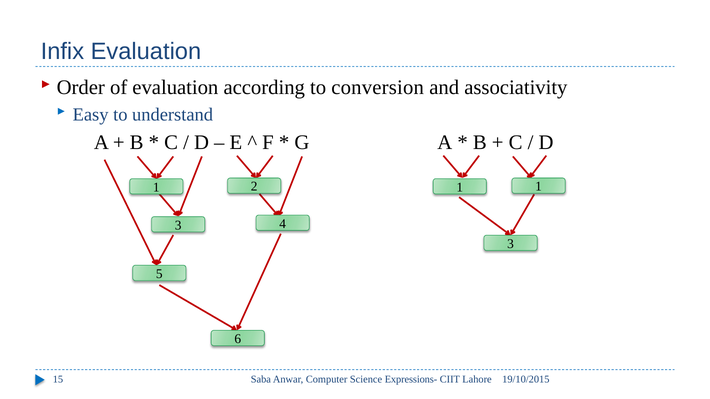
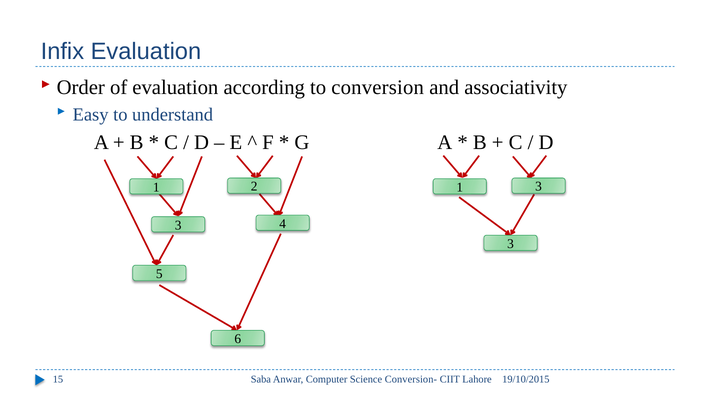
1 1: 1 -> 3 (539, 187)
Expressions-: Expressions- -> Conversion- (411, 380)
